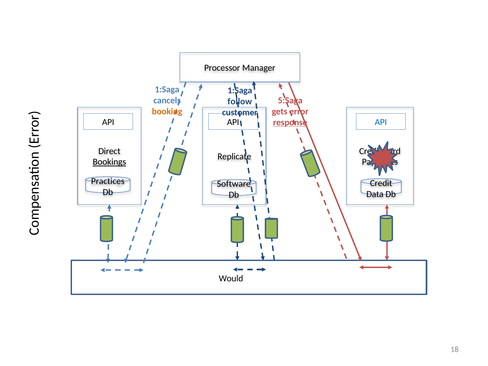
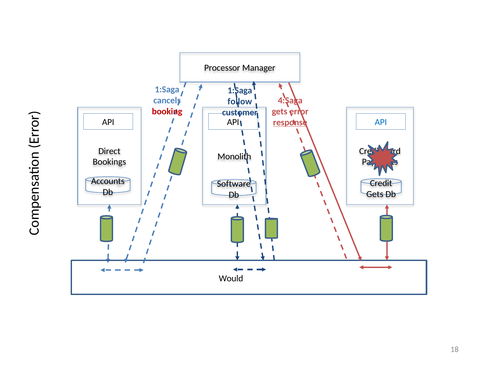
5:Saga: 5:Saga -> 4:Saga (290, 101)
booking colour: orange -> red (167, 111)
Replicate: Replicate -> Monolith (234, 156)
Bookings underline: present -> none (109, 162)
Practices: Practices -> Accounts (108, 181)
Data: Data -> Gets (375, 194)
